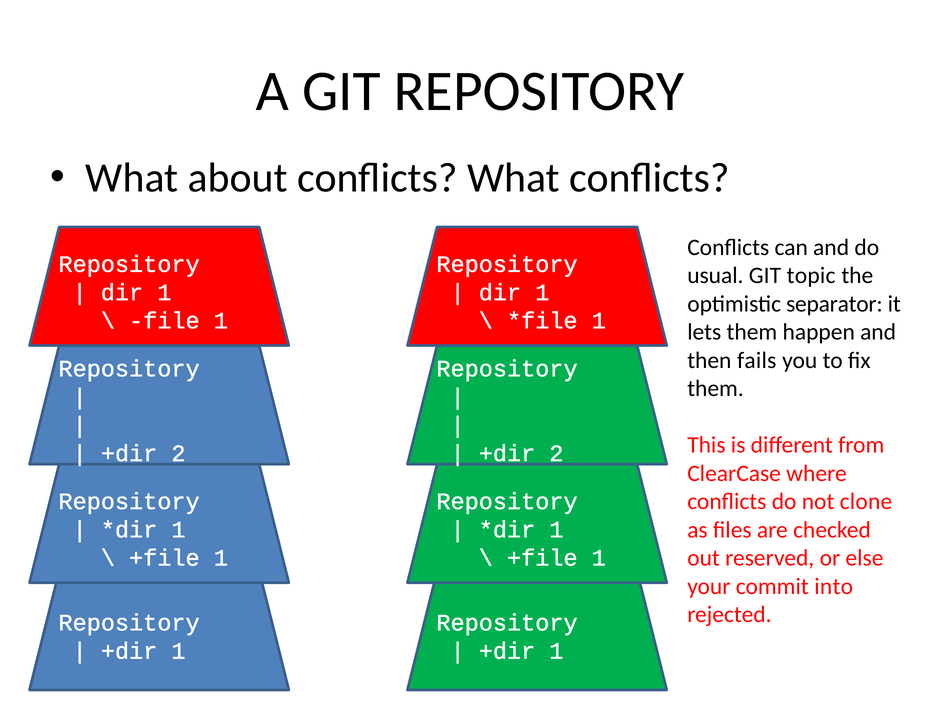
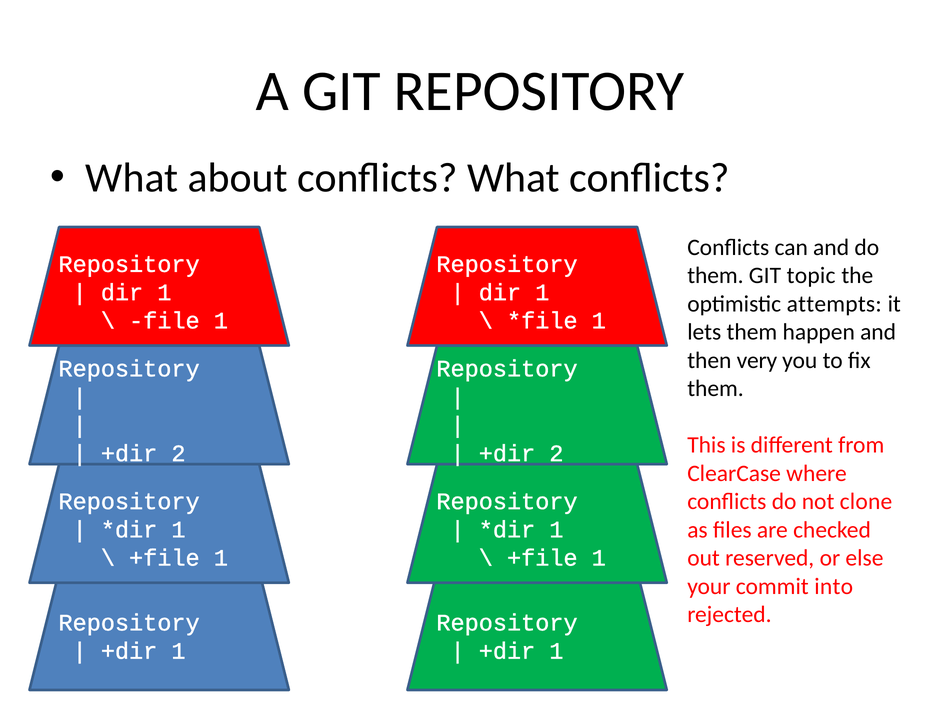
usual: usual -> them (715, 275)
separator: separator -> attempts (834, 304)
fails: fails -> very (757, 360)
